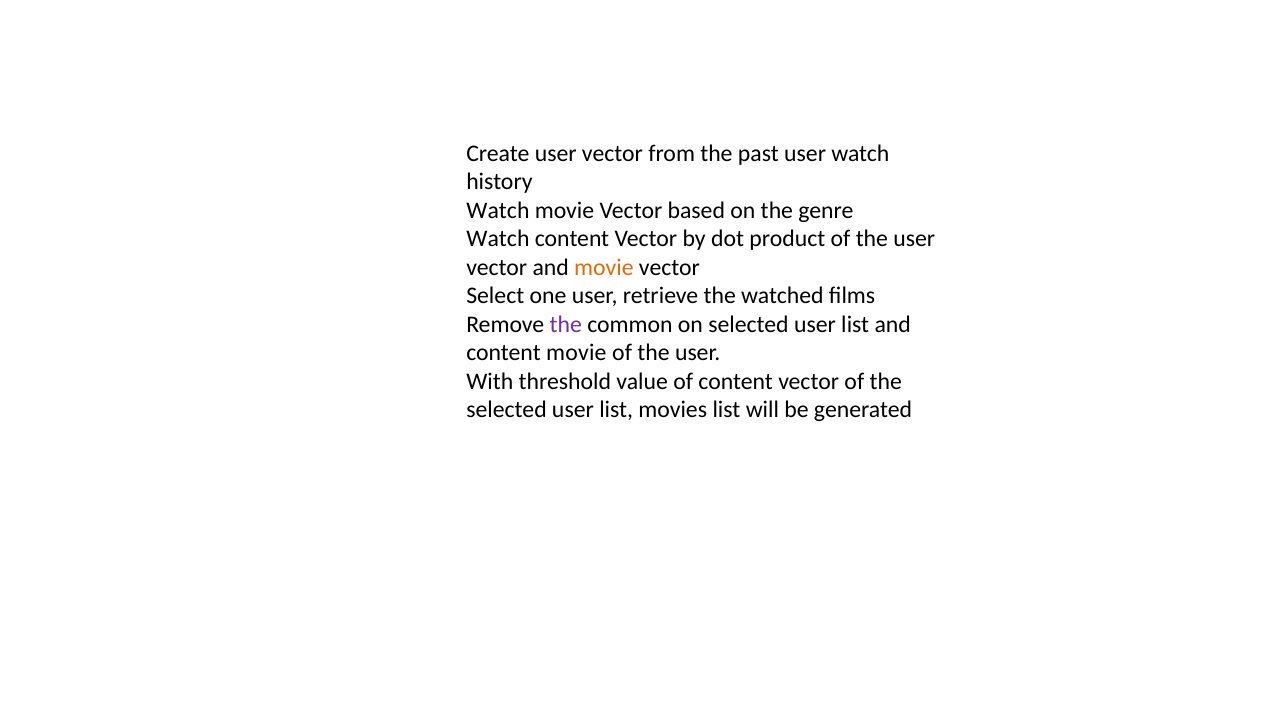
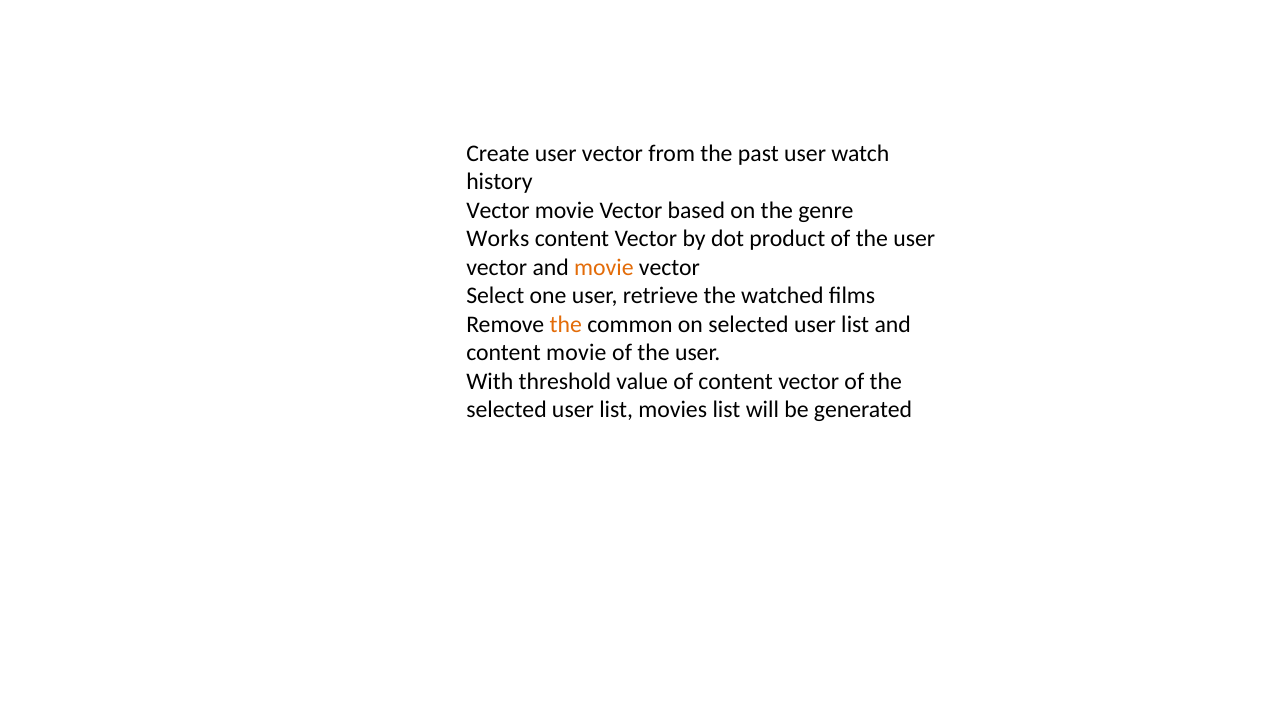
Watch: Watch -> Vector (498, 211)
Watch: Watch -> Works (498, 239)
the colour: purple -> orange (566, 325)
